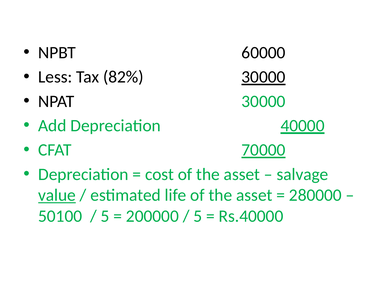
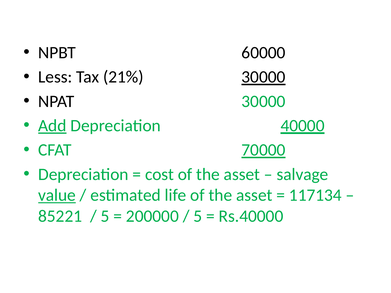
82%: 82% -> 21% (123, 77)
Add underline: none -> present (52, 126)
280000: 280000 -> 117134 (315, 195)
50100: 50100 -> 85221 (60, 216)
